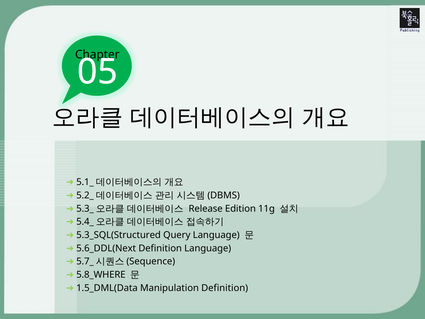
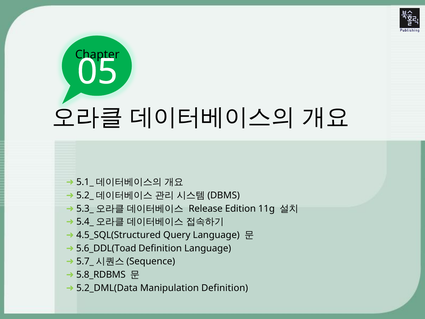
5.3_SQL(Structured: 5.3_SQL(Structured -> 4.5_SQL(Structured (119, 235)
5.6_DDL(Next: 5.6_DDL(Next -> 5.6_DDL(Toad (106, 248)
5.8_WHERE: 5.8_WHERE -> 5.8_RDBMS (101, 275)
1.5_DML(Data: 1.5_DML(Data -> 5.2_DML(Data (107, 288)
